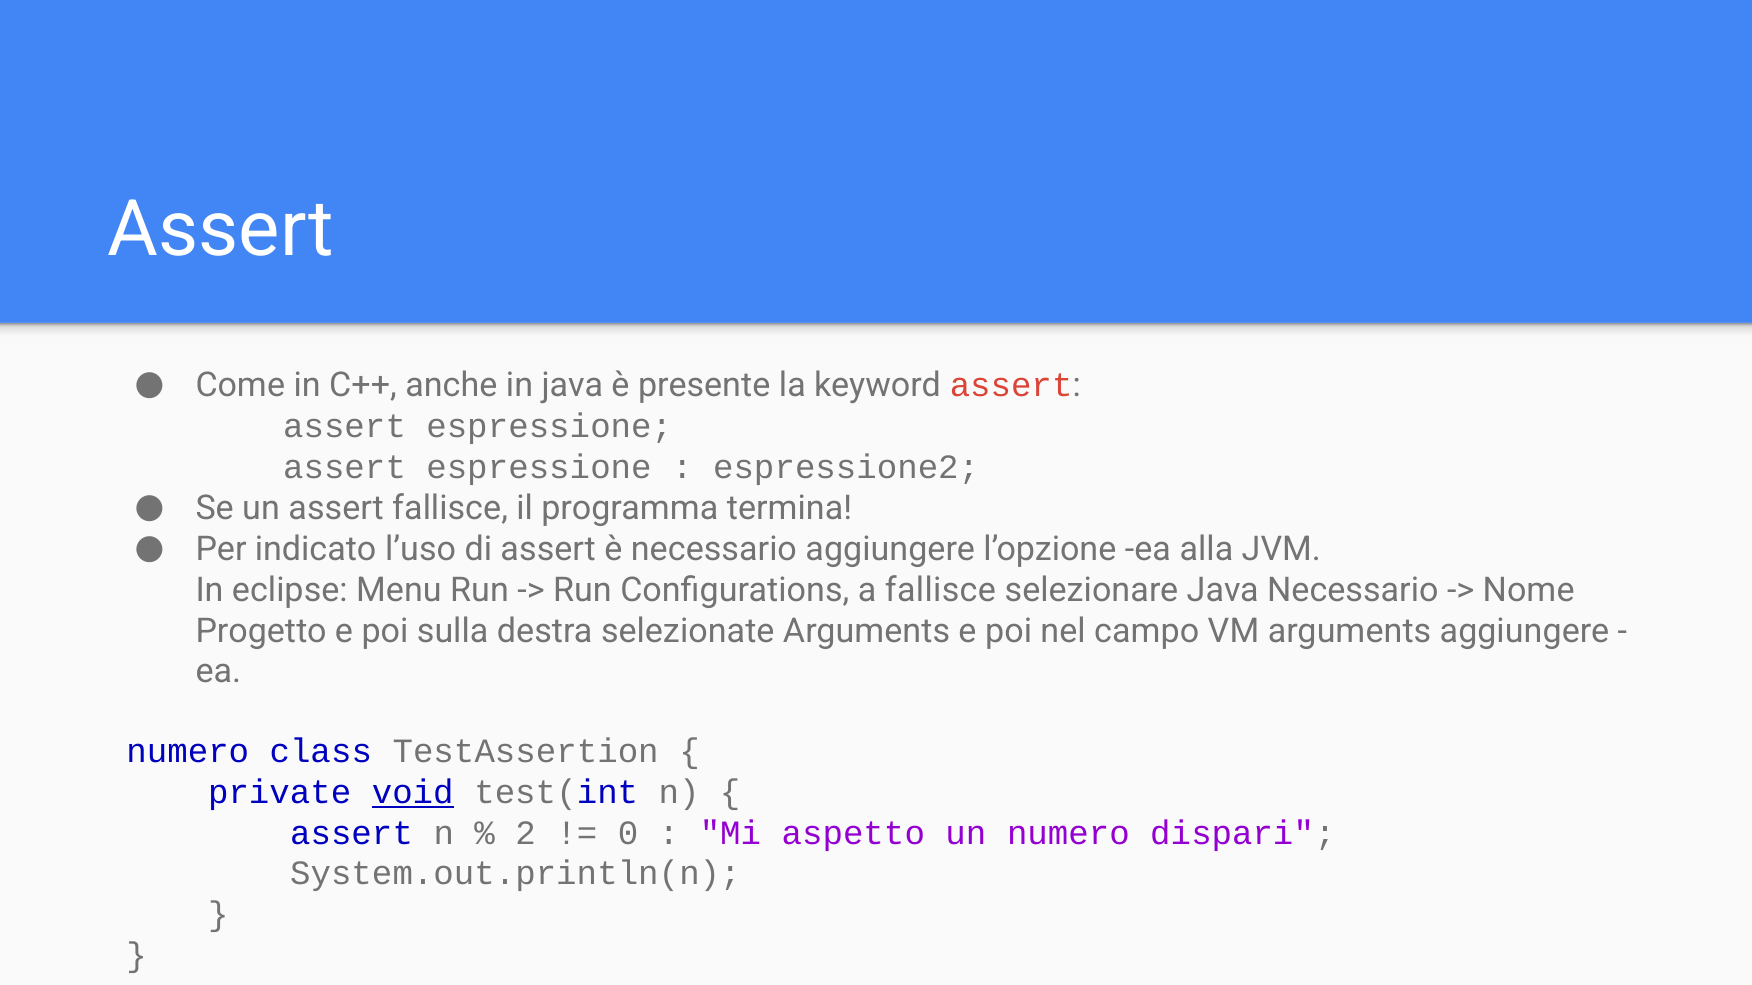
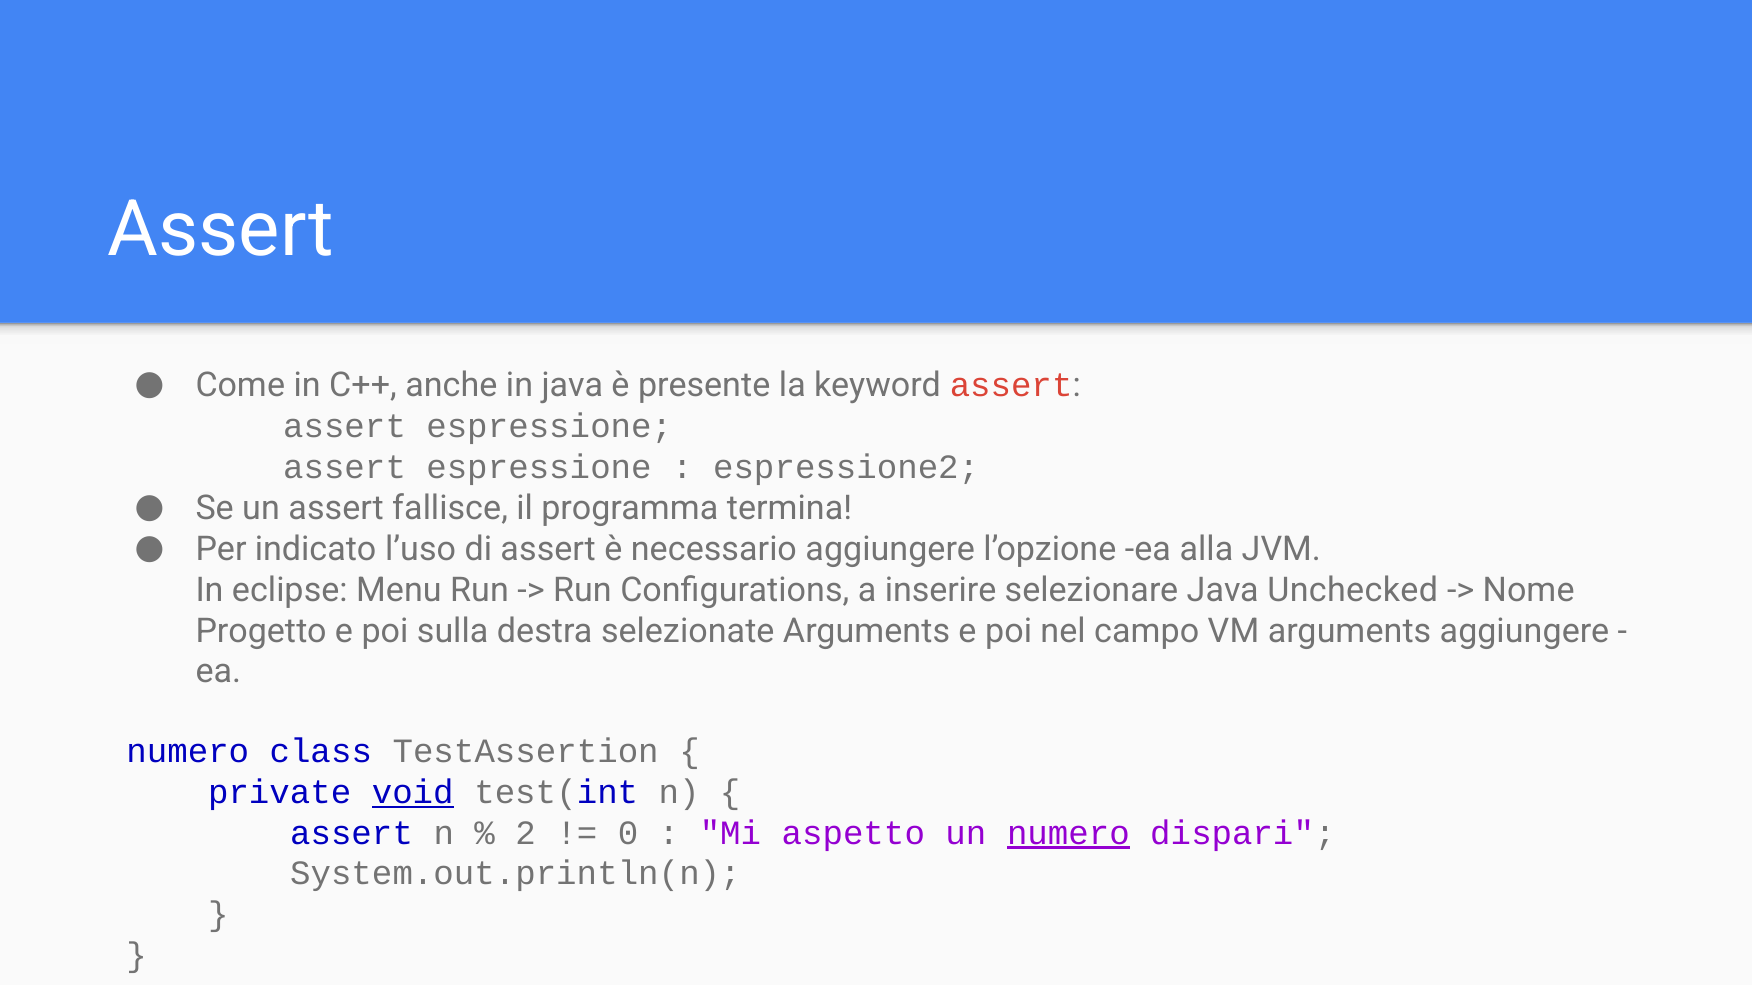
a fallisce: fallisce -> inserire (941, 590)
Java Necessario: Necessario -> Unchecked (1353, 590)
numero underline: none -> present (1068, 833)
